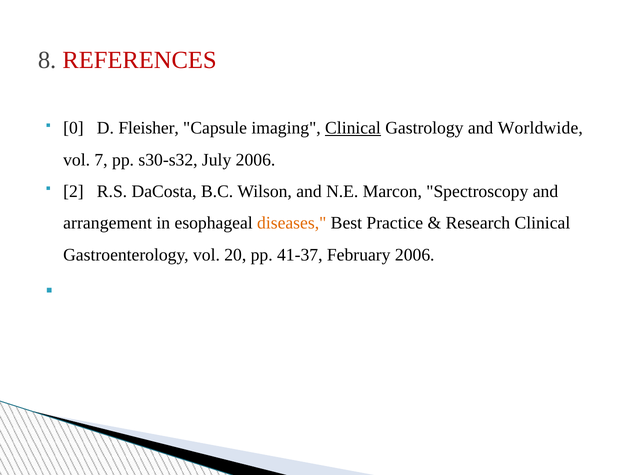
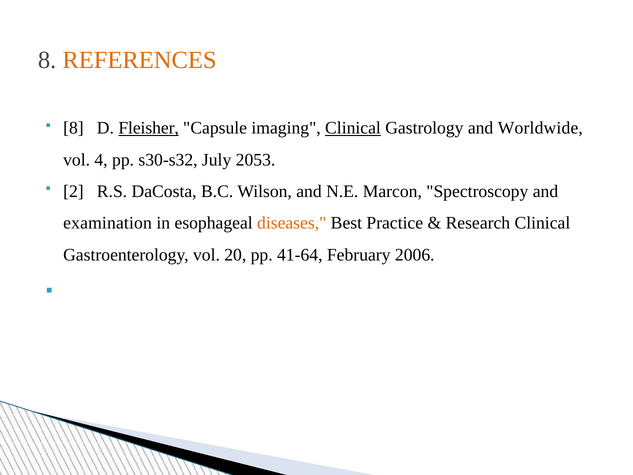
REFERENCES colour: red -> orange (140, 60)
0: 0 -> 8 (73, 128)
Fleisher underline: none -> present (149, 128)
7: 7 -> 4 (101, 160)
July 2006: 2006 -> 2053 (256, 160)
arrangement: arrangement -> examination (108, 223)
41-37: 41-37 -> 41-64 (300, 255)
